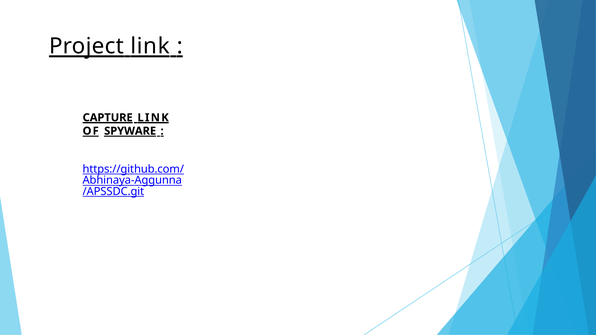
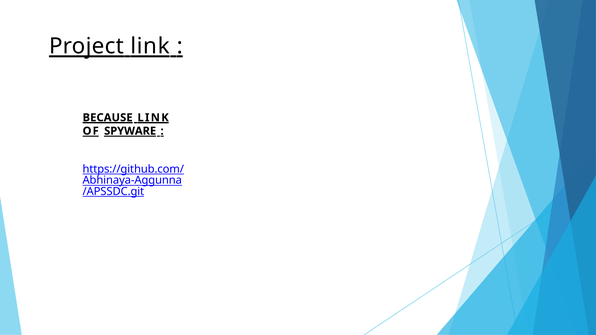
CAPTURE: CAPTURE -> BECAUSE (108, 118)
